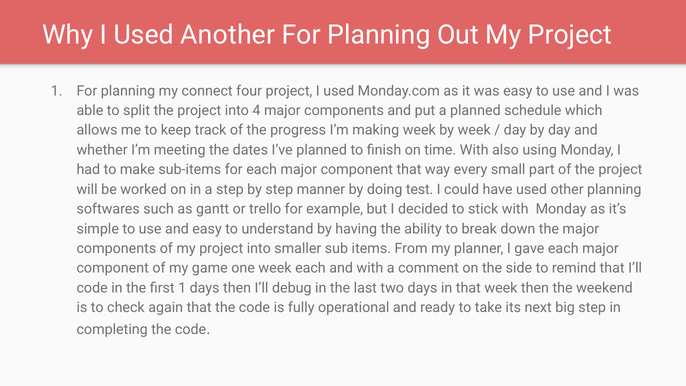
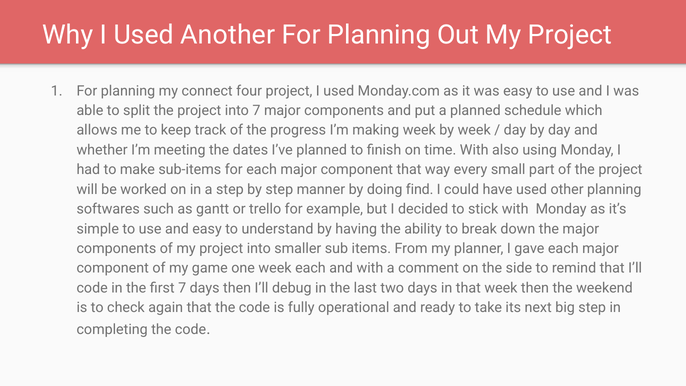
into 4: 4 -> 7 (256, 110)
test: test -> find (420, 189)
first 1: 1 -> 7 (182, 288)
